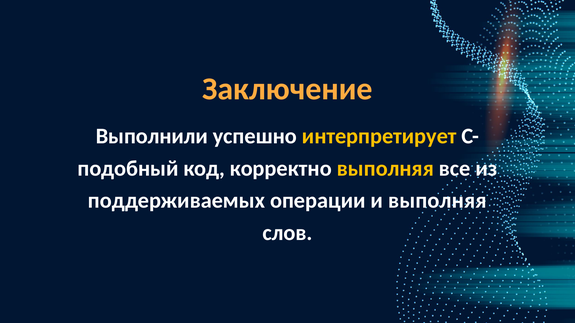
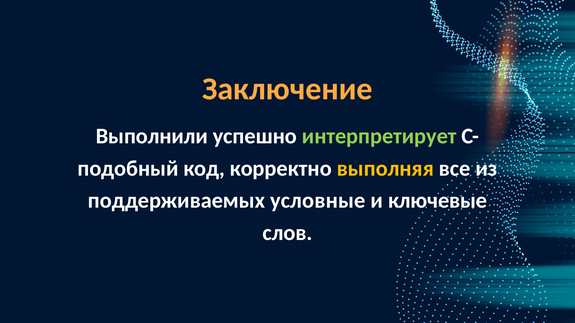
интерпретирует colour: yellow -> light green (379, 136)
операции: операции -> условные (318, 201)
и выполняя: выполняя -> ключевые (438, 201)
